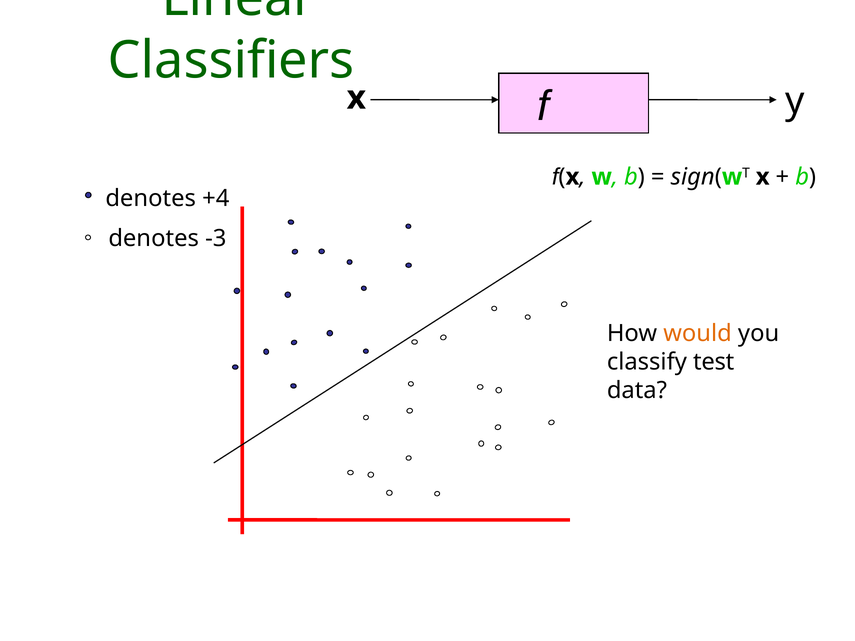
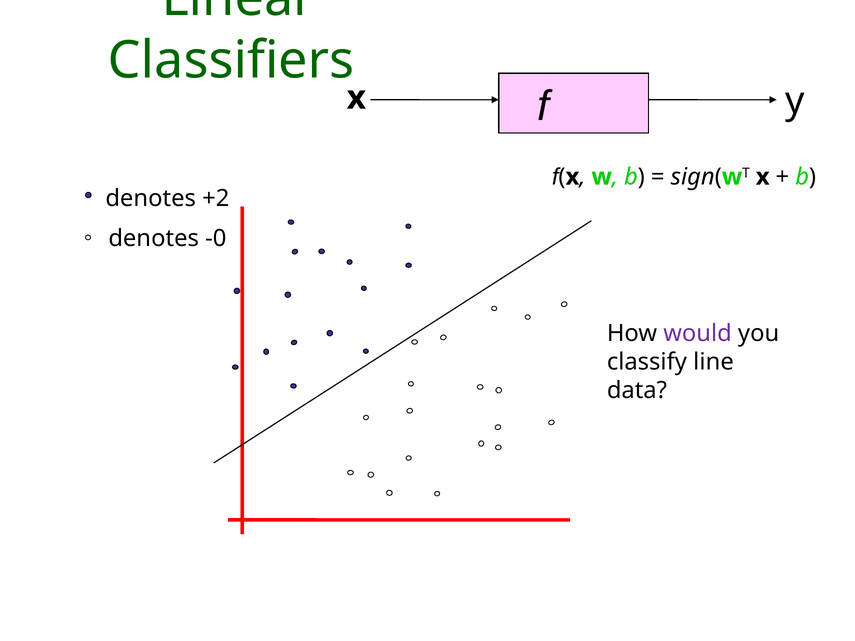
+4: +4 -> +2 (216, 198)
-3: -3 -> -0 (216, 239)
would colour: orange -> purple (698, 334)
test: test -> line (714, 362)
